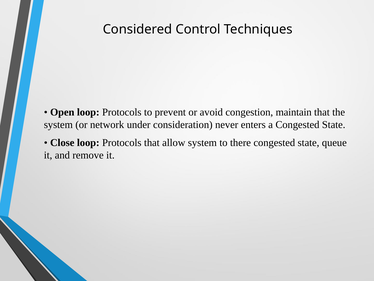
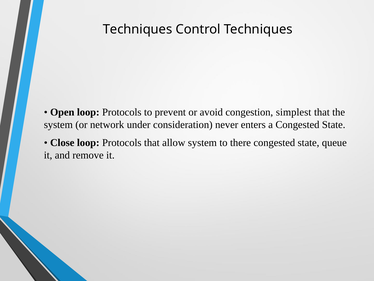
Considered: Considered -> Techniques (138, 29)
maintain: maintain -> simplest (294, 112)
